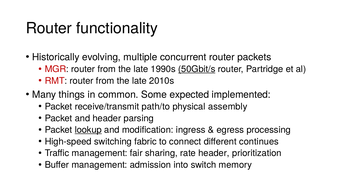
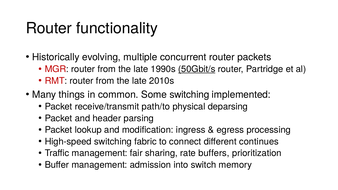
Some expected: expected -> switching (189, 95)
assembly: assembly -> deparsing (228, 107)
lookup underline: present -> none (88, 130)
rate header: header -> buffers (214, 153)
